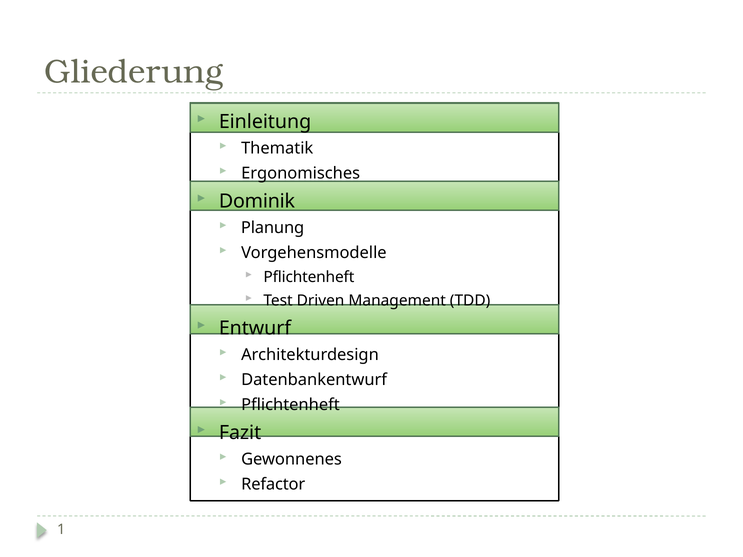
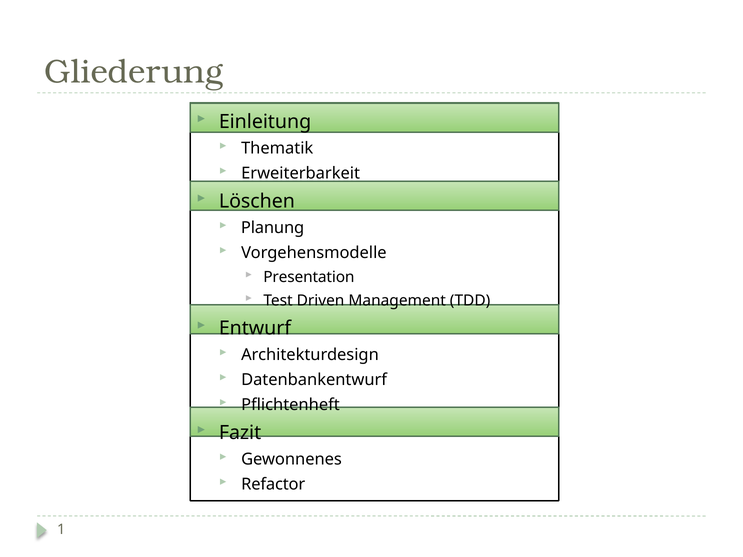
Ergonomisches: Ergonomisches -> Erweiterbarkeit (301, 173)
Dominik: Dominik -> Löschen (257, 201)
Pflichtenheft: Pflichtenheft -> Presentation (309, 277)
